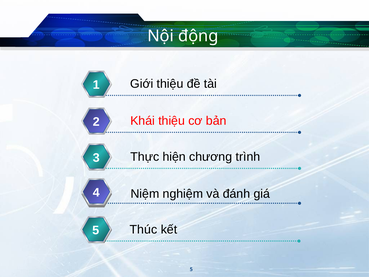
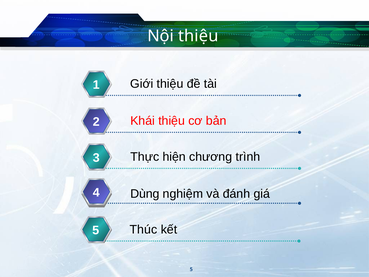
Nội động: động -> thiệu (198, 36)
Niệm: Niệm -> Dùng (145, 194)
